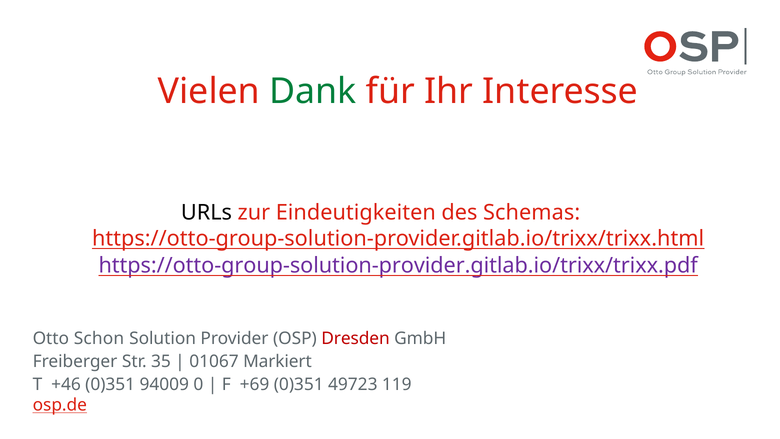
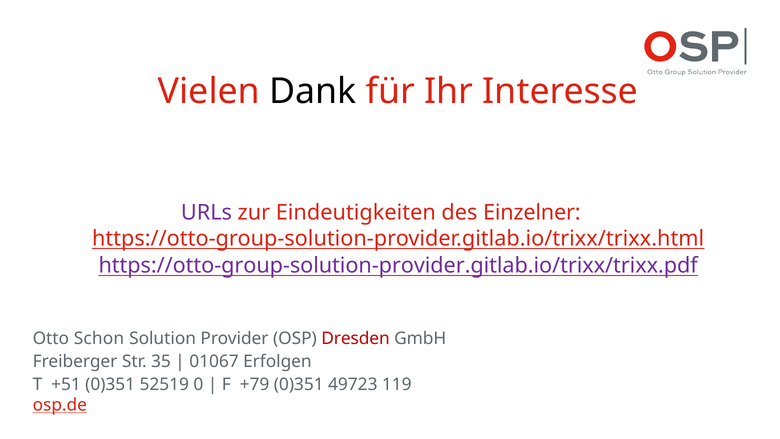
Dank colour: green -> black (313, 92)
URLs colour: black -> purple (206, 213)
Schemas: Schemas -> Einzelner (532, 213)
Markiert: Markiert -> Erfolgen (277, 361)
+46: +46 -> +51 (66, 384)
94009: 94009 -> 52519 (164, 384)
+69: +69 -> +79 (255, 384)
